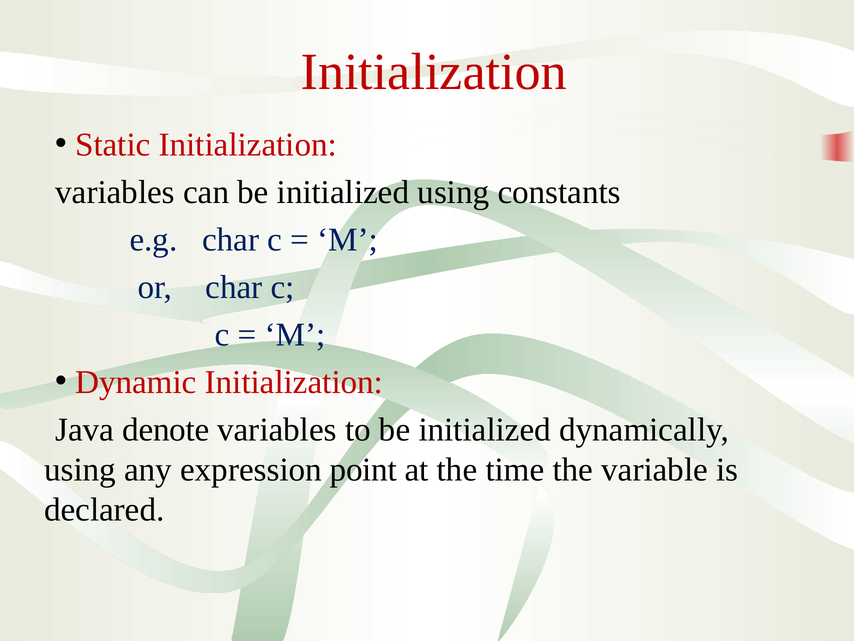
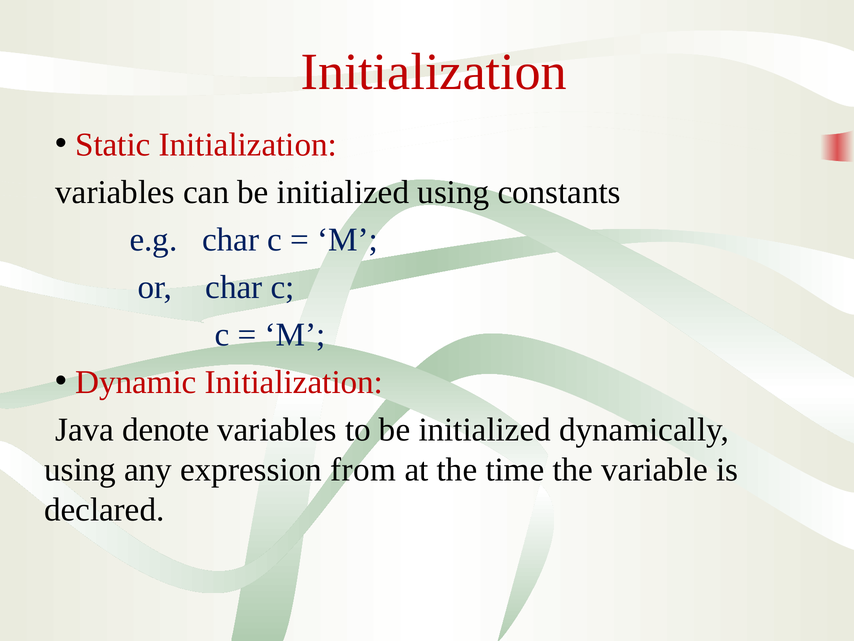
point: point -> from (363, 469)
